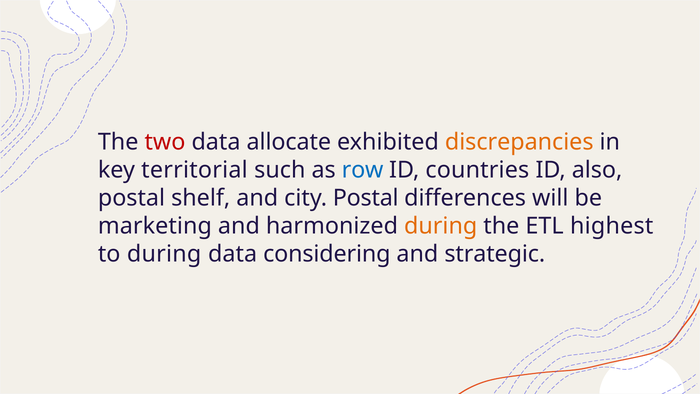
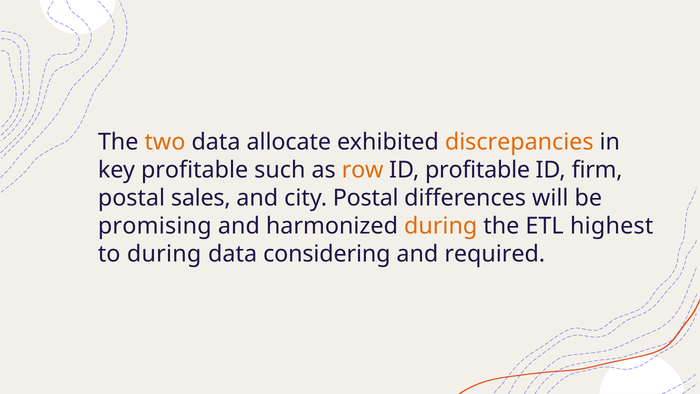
two colour: red -> orange (165, 142)
key territorial: territorial -> profitable (195, 170)
row colour: blue -> orange (363, 170)
ID countries: countries -> profitable (478, 170)
also: also -> firm (597, 170)
shelf: shelf -> sales (201, 198)
marketing: marketing -> promising (155, 226)
strategic: strategic -> required (495, 254)
